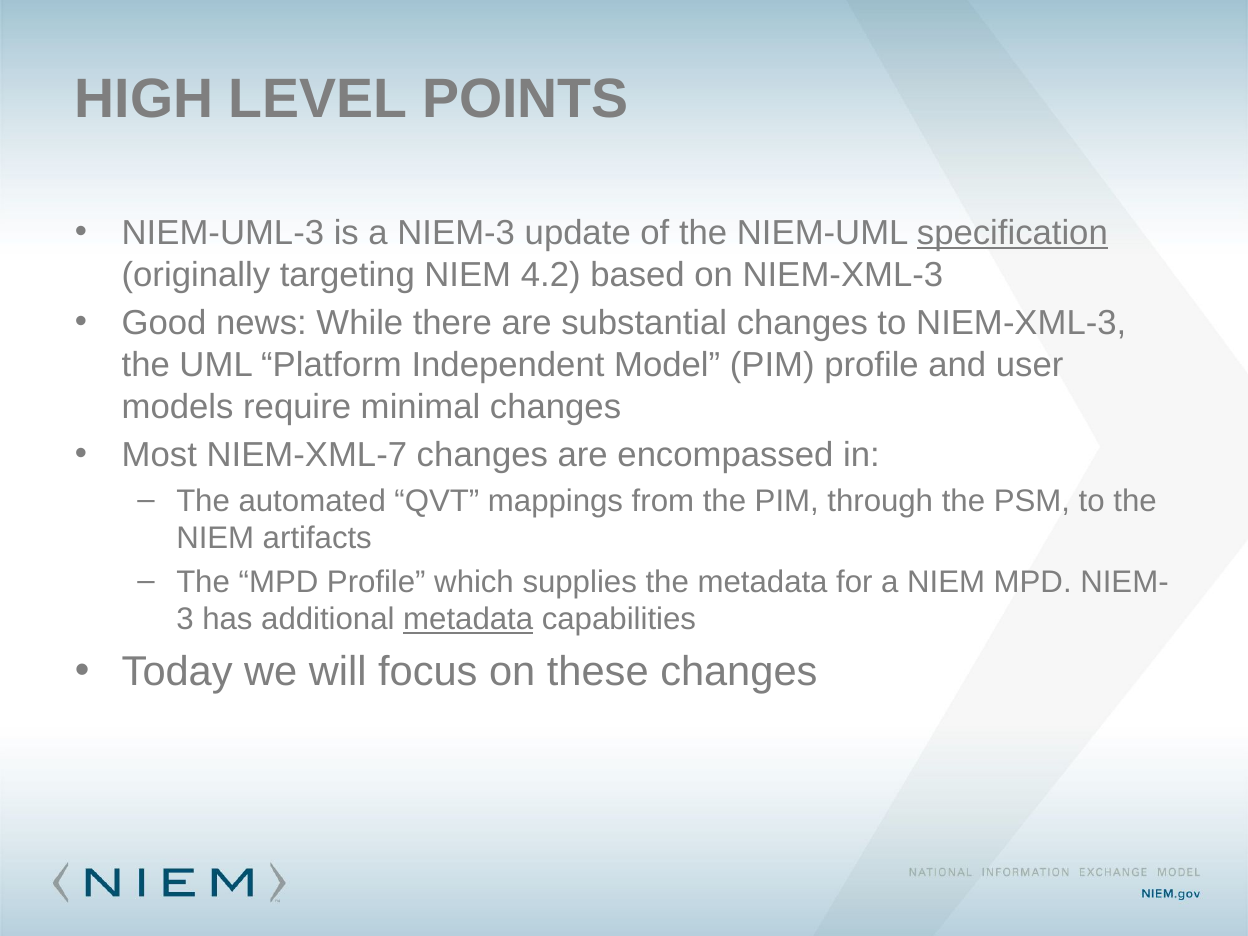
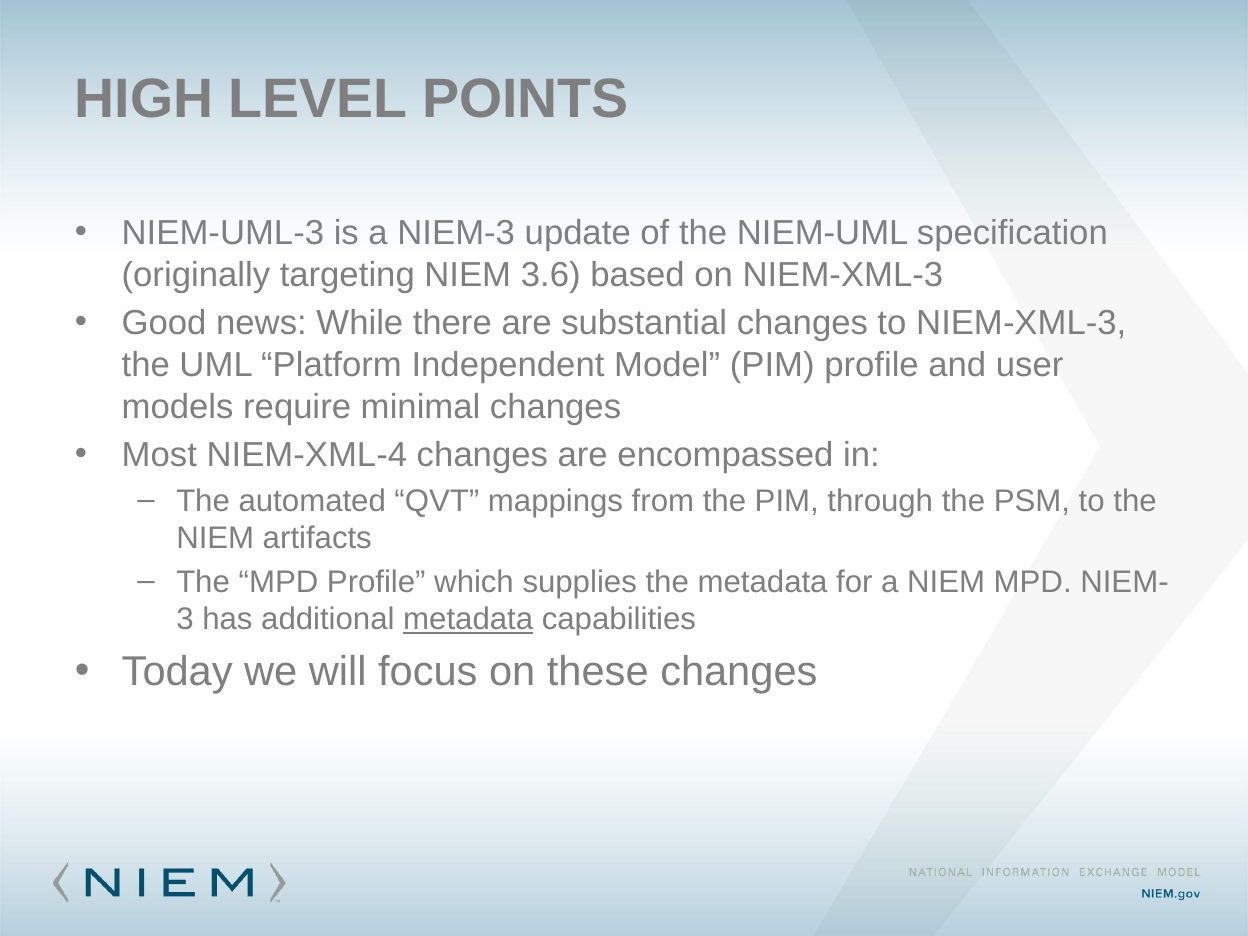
specification underline: present -> none (1012, 233)
4.2: 4.2 -> 3.6 (551, 275)
NIEM-XML-7: NIEM-XML-7 -> NIEM-XML-4 (307, 455)
